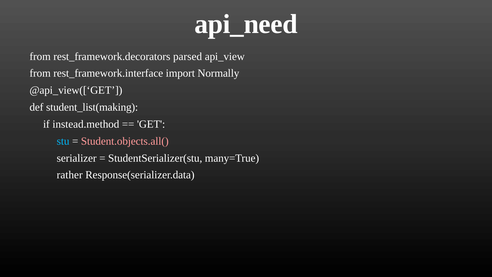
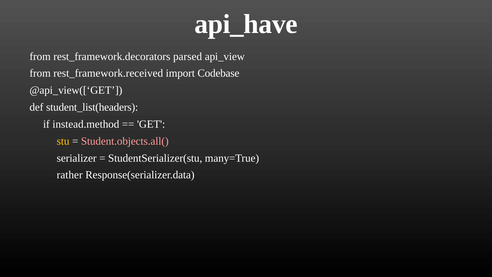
api_need: api_need -> api_have (246, 24)
rest_framework.interface: rest_framework.interface -> rest_framework.received (108, 73)
Normally: Normally -> Codebase (218, 73)
student_list(making: student_list(making -> student_list(headers (92, 107)
stu colour: light blue -> yellow (63, 141)
